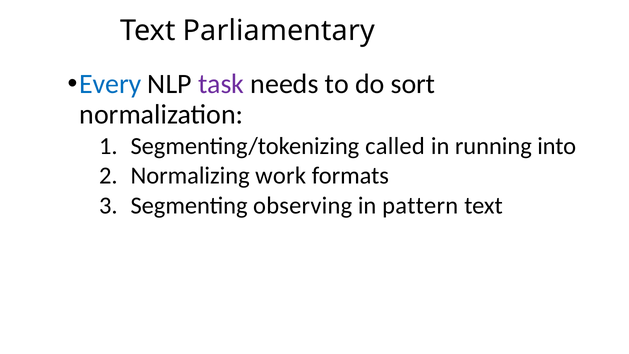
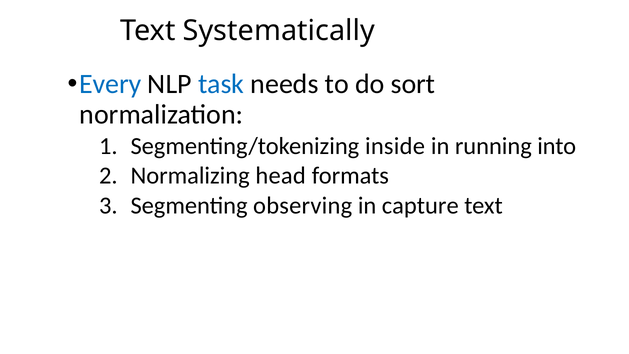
Parliamentary: Parliamentary -> Systematically (279, 30)
task colour: purple -> blue (221, 84)
called: called -> inside (395, 146)
work: work -> head (281, 176)
pattern: pattern -> capture (420, 205)
